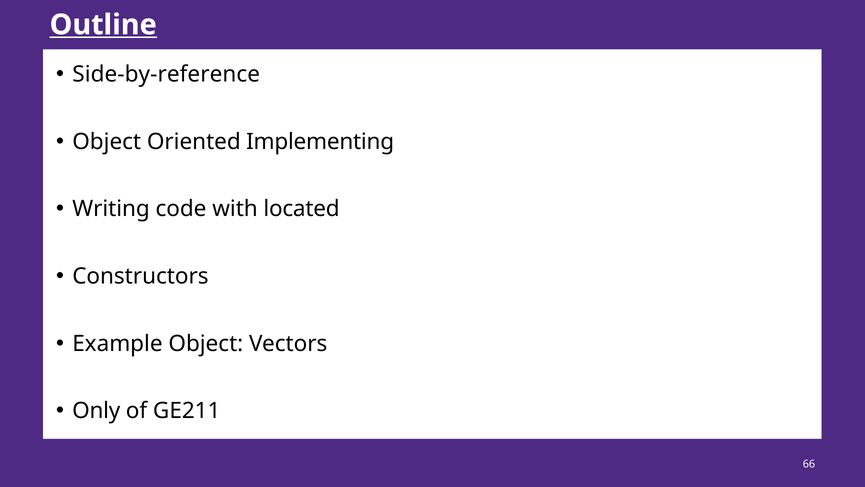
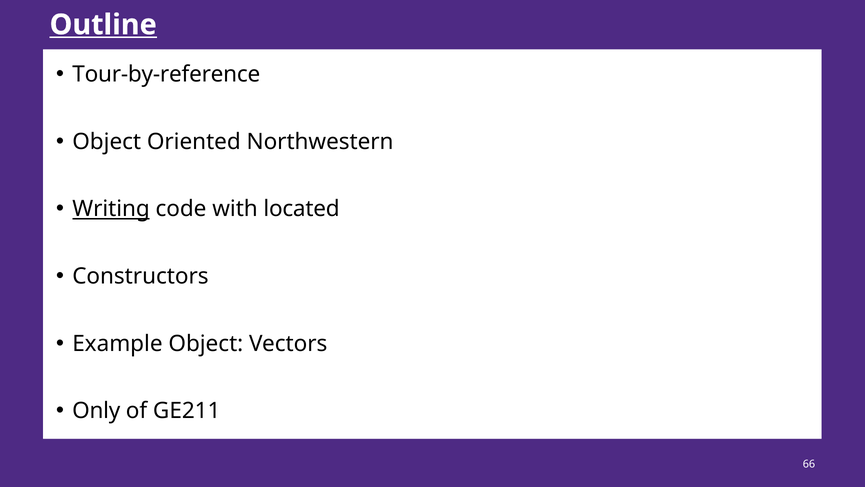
Side-by-reference: Side-by-reference -> Tour-by-reference (166, 74)
Implementing: Implementing -> Northwestern (320, 142)
Writing underline: none -> present (111, 209)
